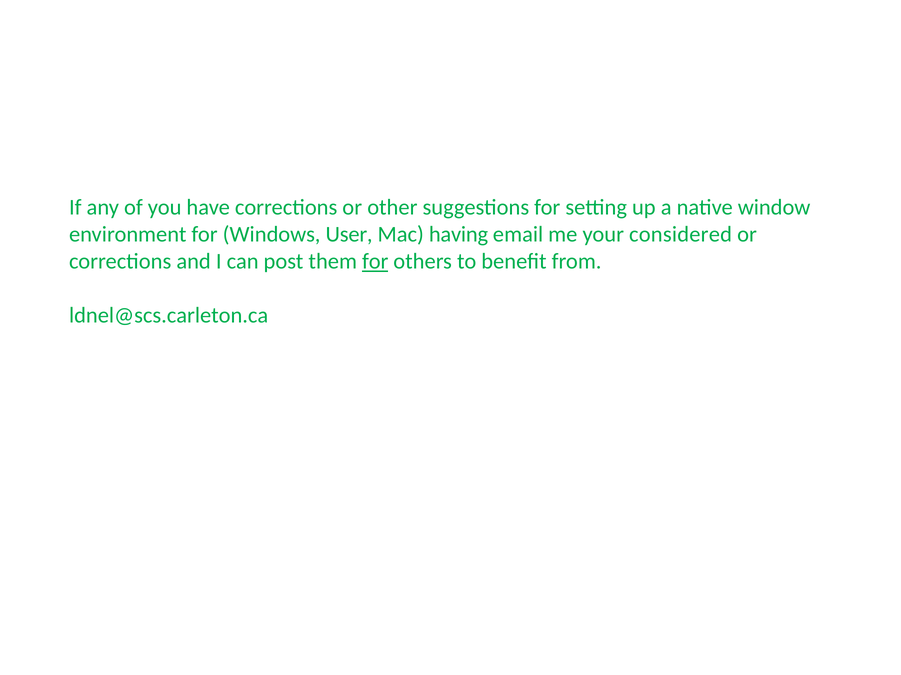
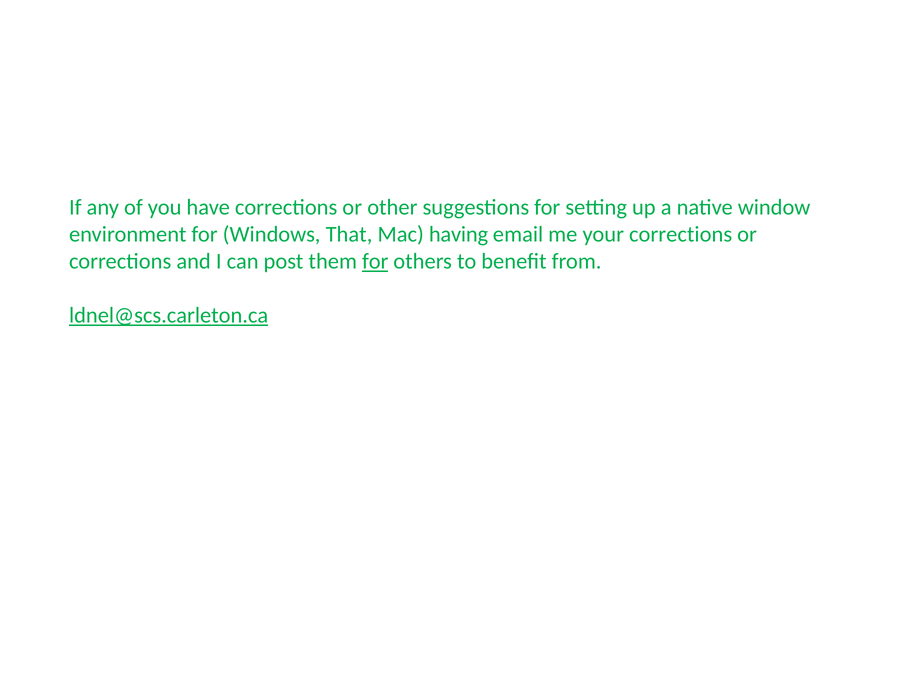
User: User -> That (349, 235)
your considered: considered -> corrections (681, 235)
ldnel@scs.carleton.ca underline: none -> present (169, 316)
